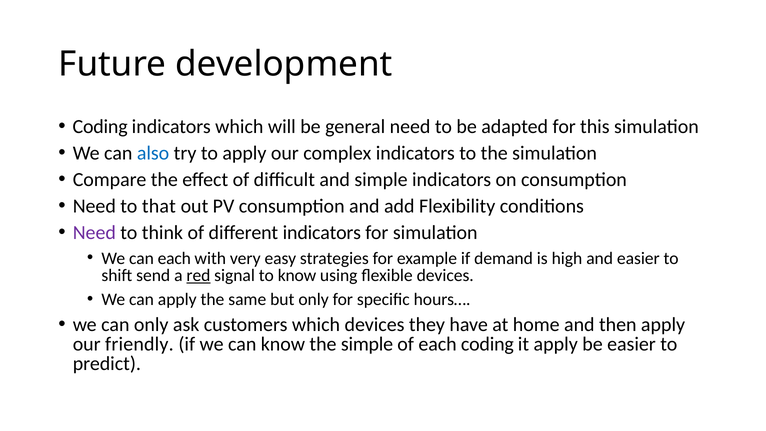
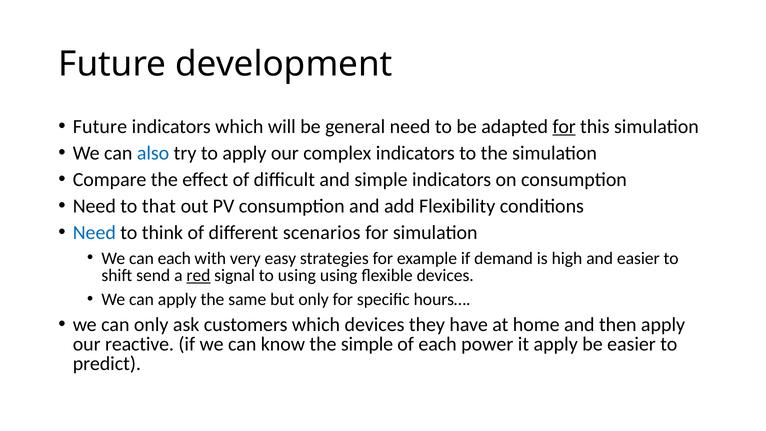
Coding: Coding -> Future (100, 127)
for underline: none -> present (564, 127)
Need colour: purple -> blue (94, 233)
different indicators: indicators -> scenarios (322, 233)
to know: know -> using (297, 275)
friendly: friendly -> reactive (140, 344)
each coding: coding -> power (487, 344)
